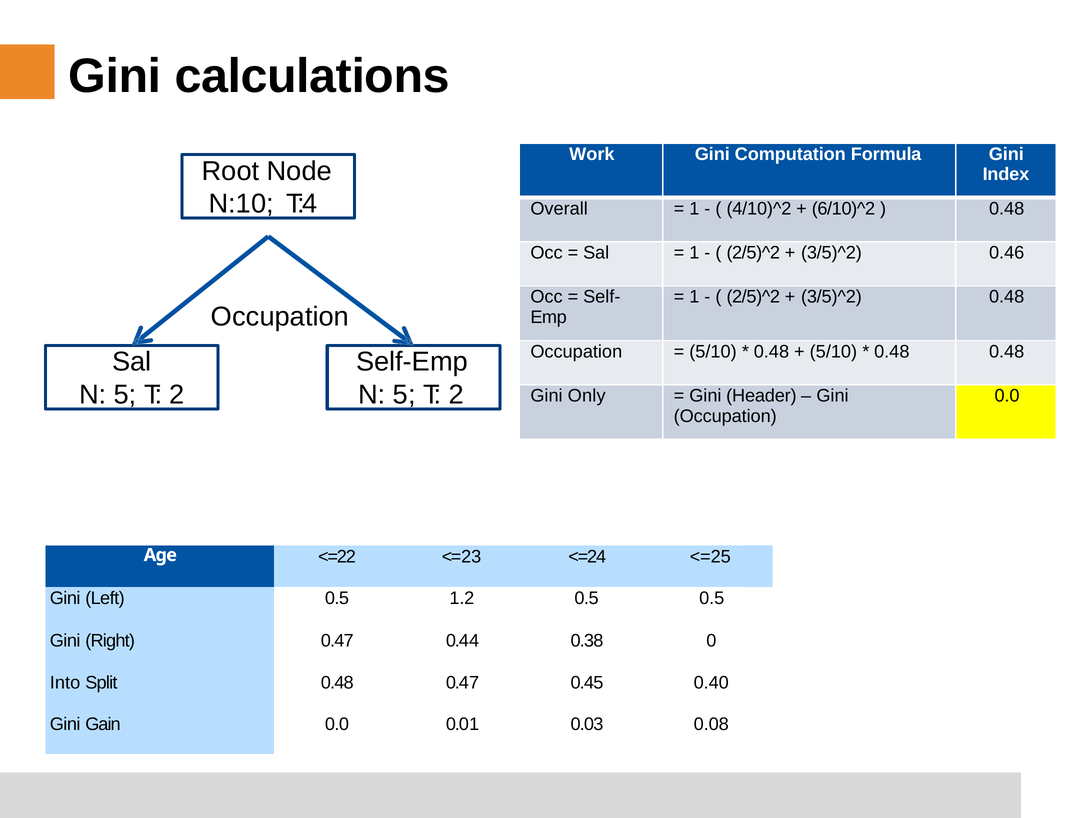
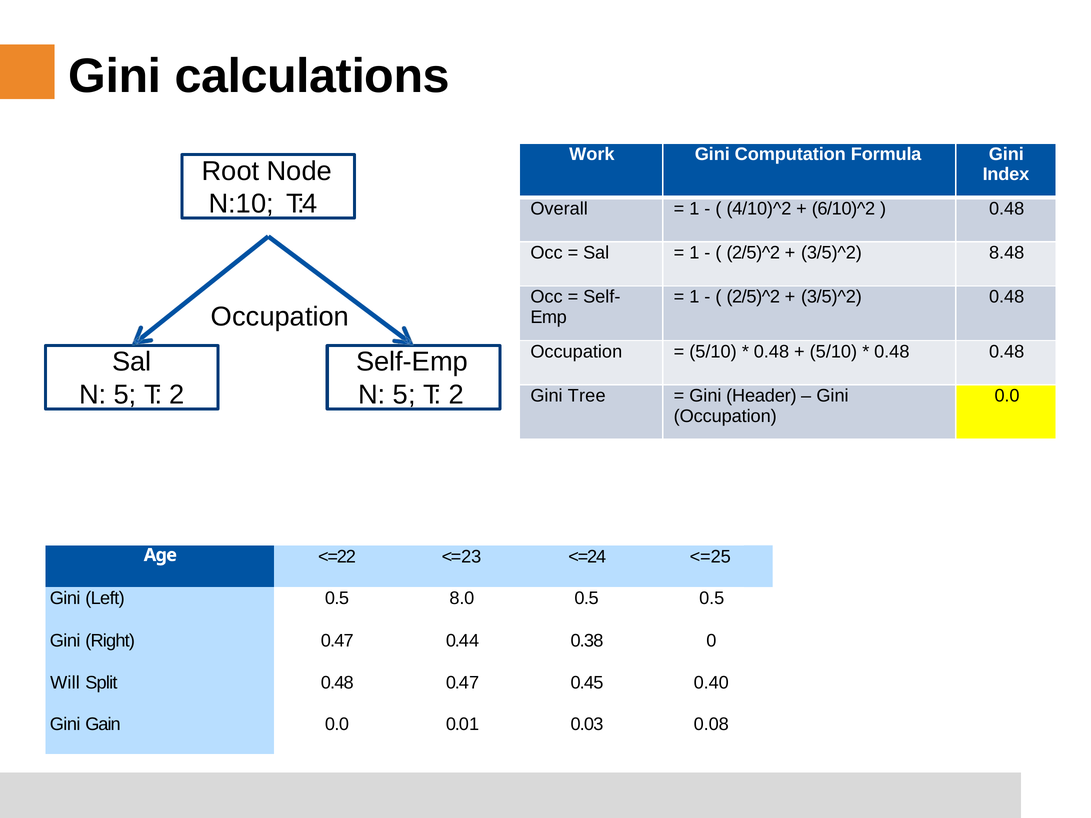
0.46: 0.46 -> 8.48 (1007, 253)
Only: Only -> Tree (587, 396)
1.2: 1.2 -> 8.0 (462, 598)
Into: Into -> Will (65, 683)
